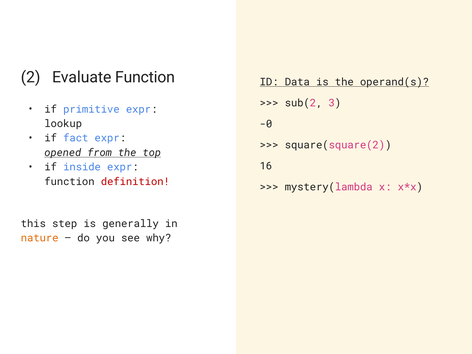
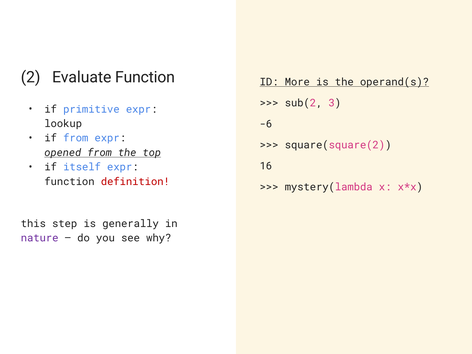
Data: Data -> More (297, 82)
-0: -0 -> -6 (266, 124)
if fact: fact -> from (76, 138)
inside: inside -> itself (82, 167)
nature colour: orange -> purple (40, 238)
